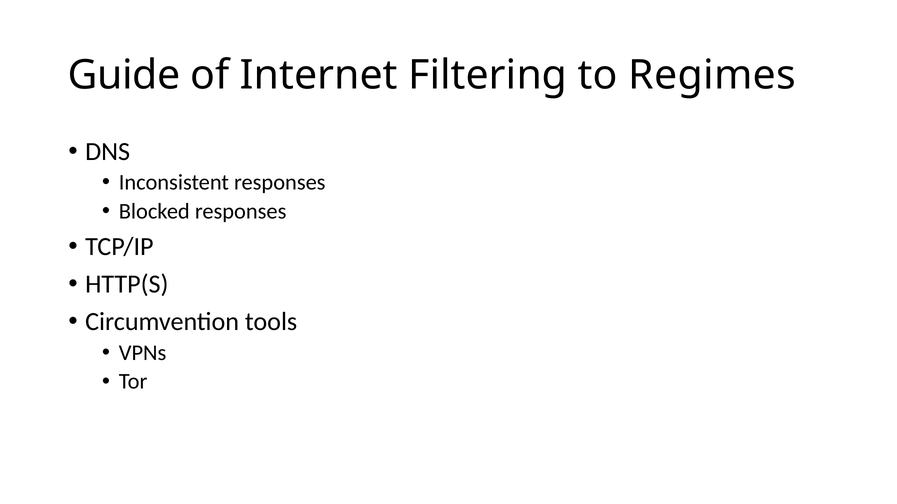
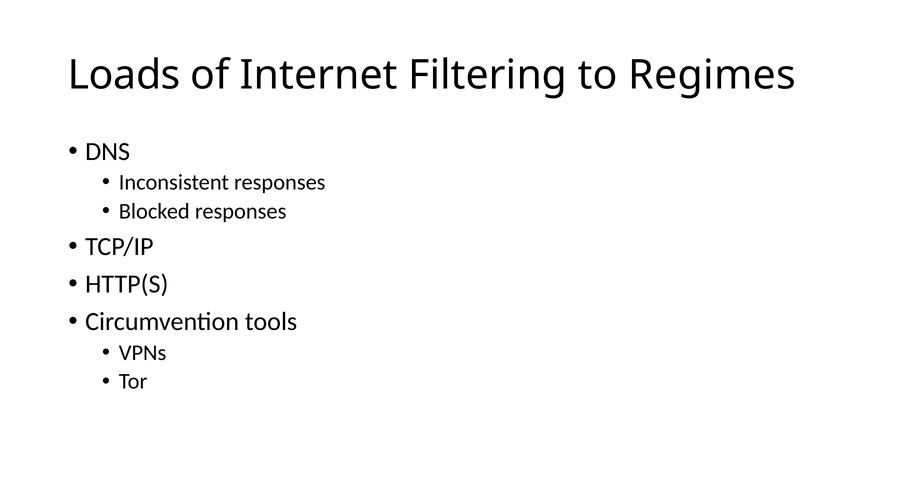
Guide: Guide -> Loads (124, 75)
